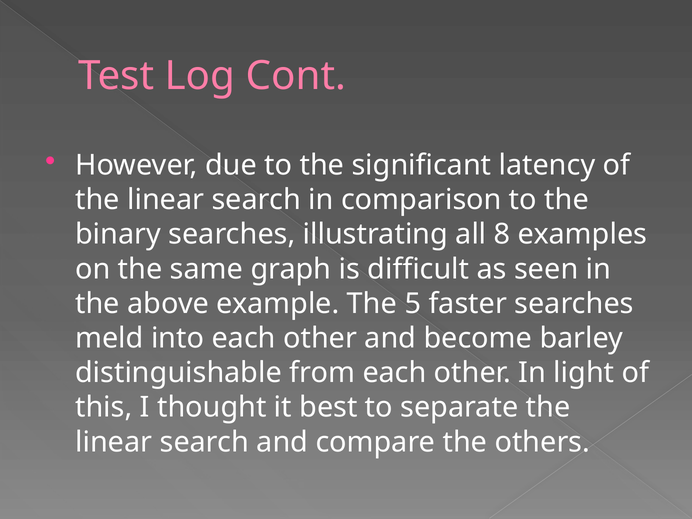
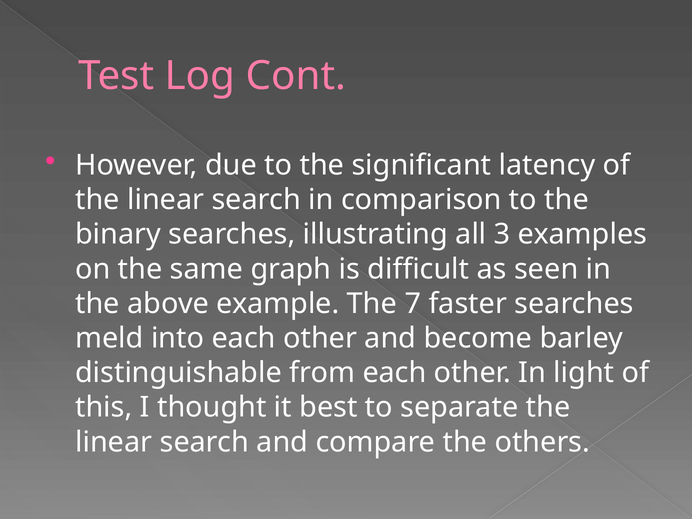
8: 8 -> 3 (502, 234)
5: 5 -> 7 (413, 304)
